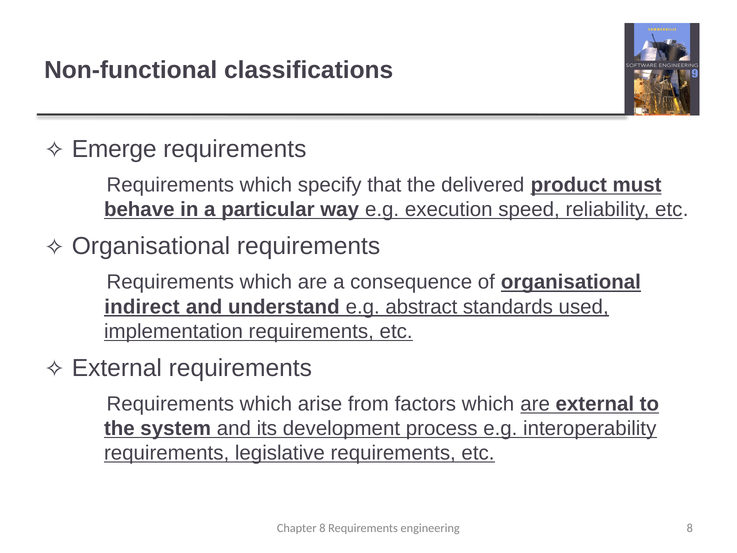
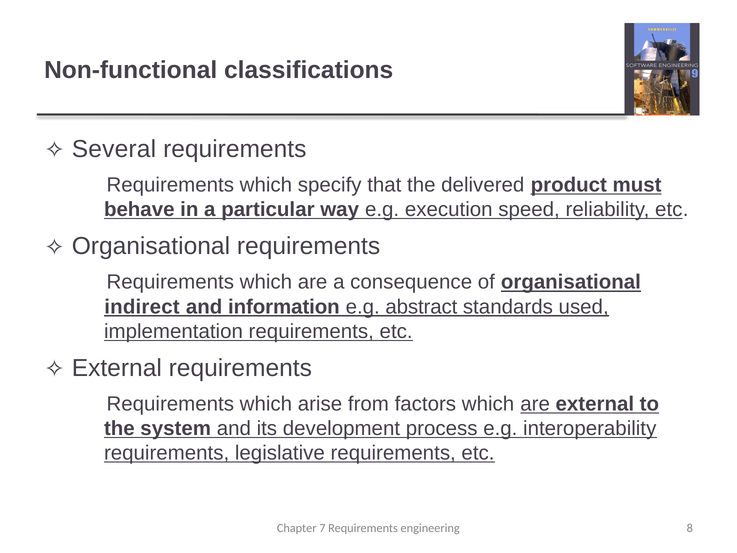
Emerge: Emerge -> Several (114, 149)
understand: understand -> information (284, 307)
Chapter 8: 8 -> 7 (322, 528)
